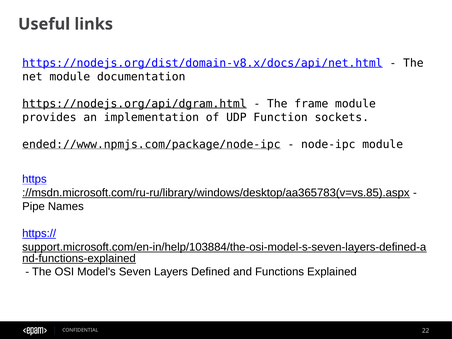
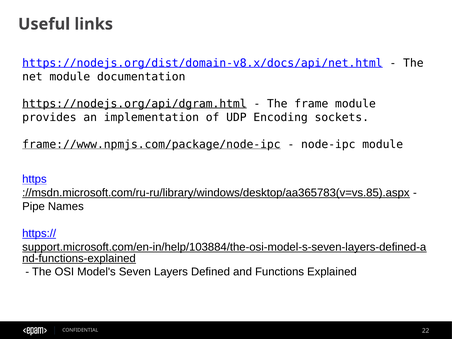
Function: Function -> Encoding (281, 117)
ended://www.npmjs.com/package/node-ipc: ended://www.npmjs.com/package/node-ipc -> frame://www.npmjs.com/package/node-ipc (151, 145)
